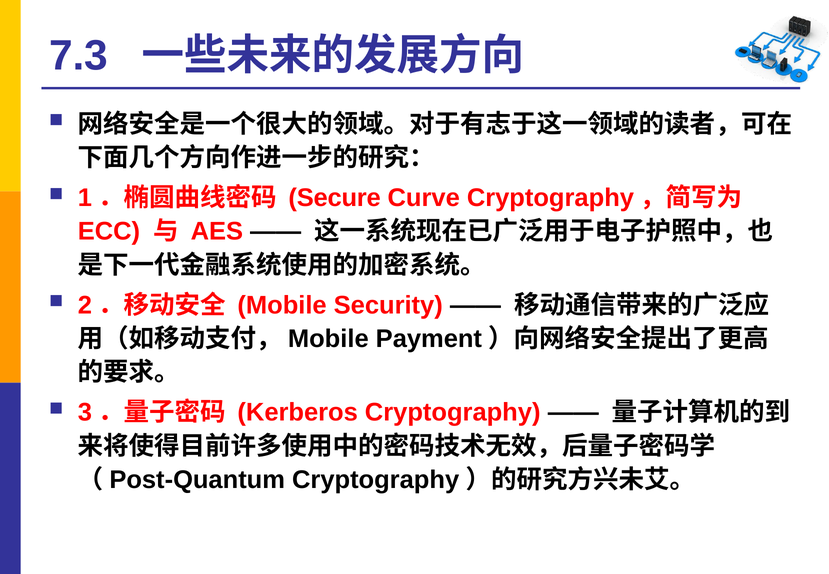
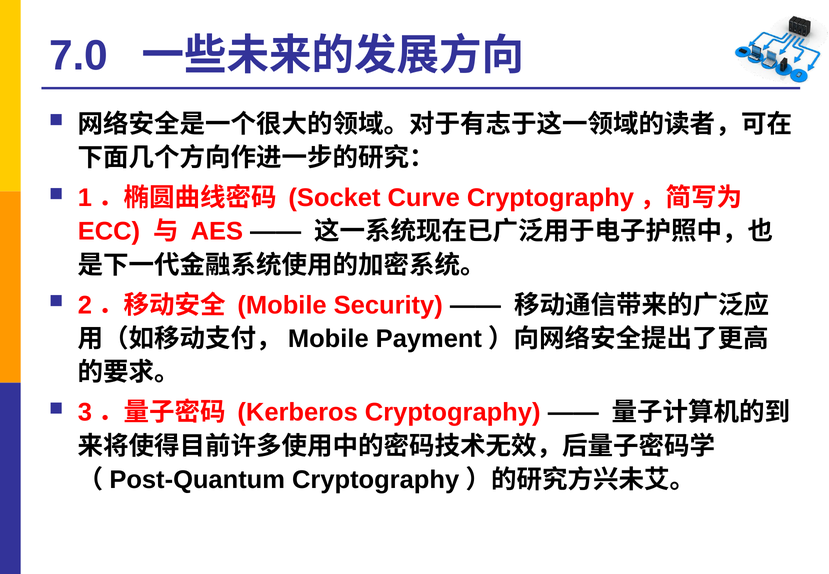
7.3: 7.3 -> 7.0 (79, 56)
Secure: Secure -> Socket (335, 198)
